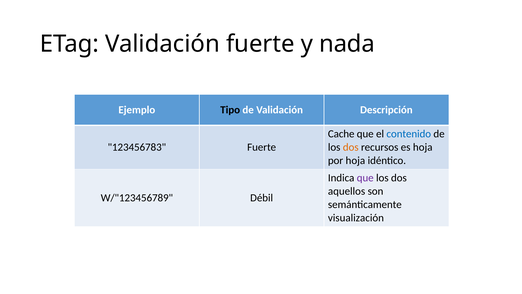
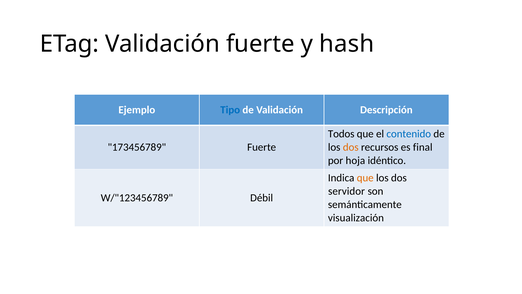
nada: nada -> hash (347, 44)
Tipo colour: black -> blue (230, 110)
Cache: Cache -> Todos (341, 134)
123456783: 123456783 -> 173456789 (137, 147)
es hoja: hoja -> final (423, 147)
que colour: purple -> orange (365, 178)
aquellos: aquellos -> servidor (347, 191)
